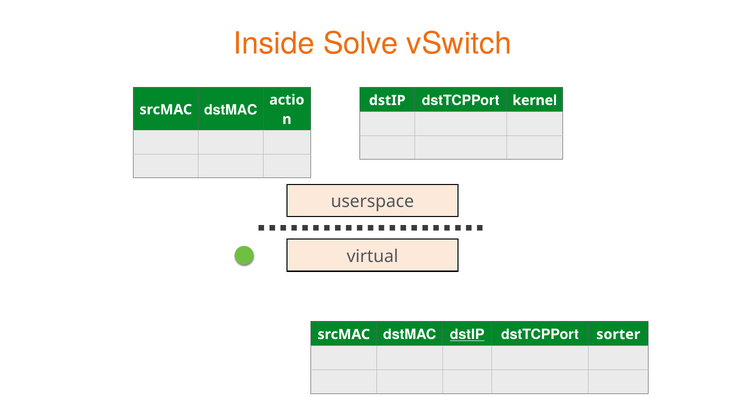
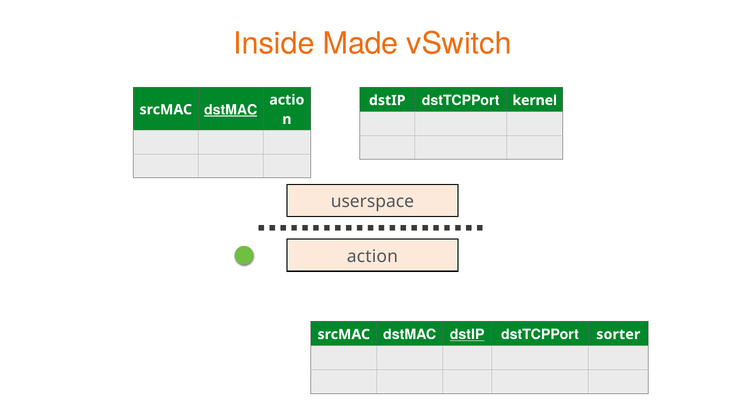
Solve: Solve -> Made (361, 44)
dstMAC underline: none -> present (231, 110)
virtual: virtual -> action (372, 256)
